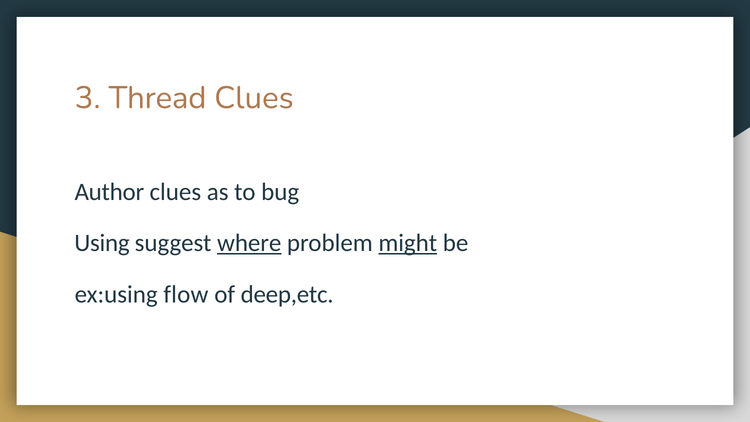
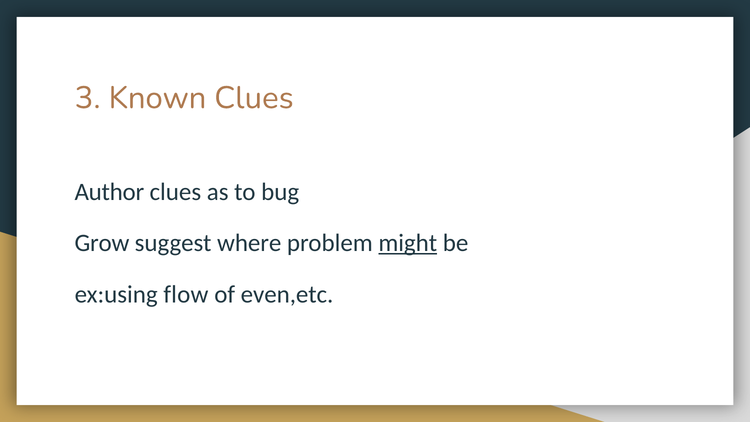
Thread: Thread -> Known (157, 98)
Using: Using -> Grow (102, 243)
where underline: present -> none (249, 243)
deep,etc: deep,etc -> even,etc (287, 294)
